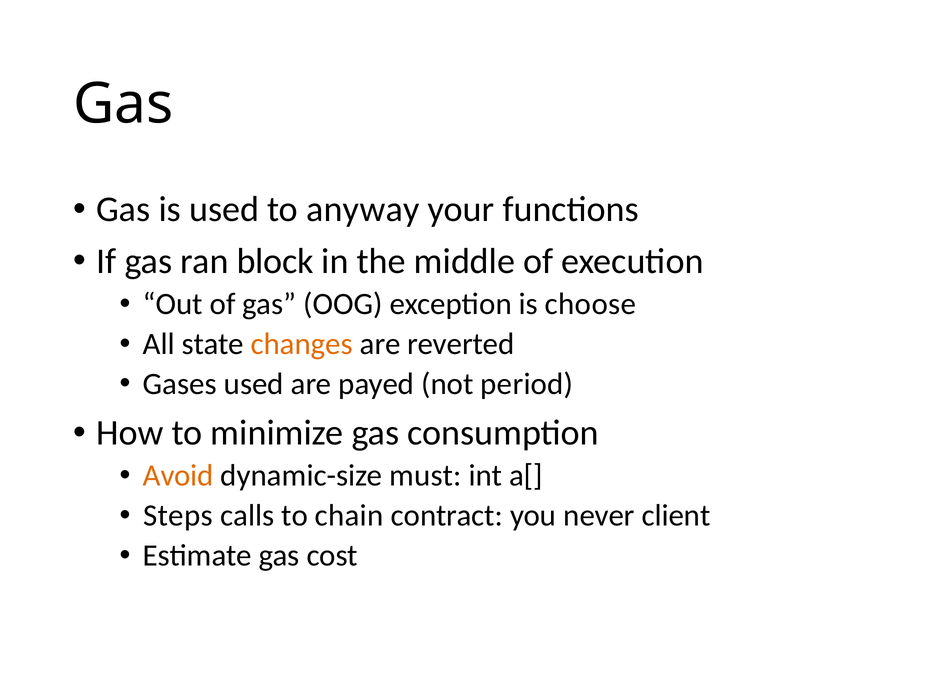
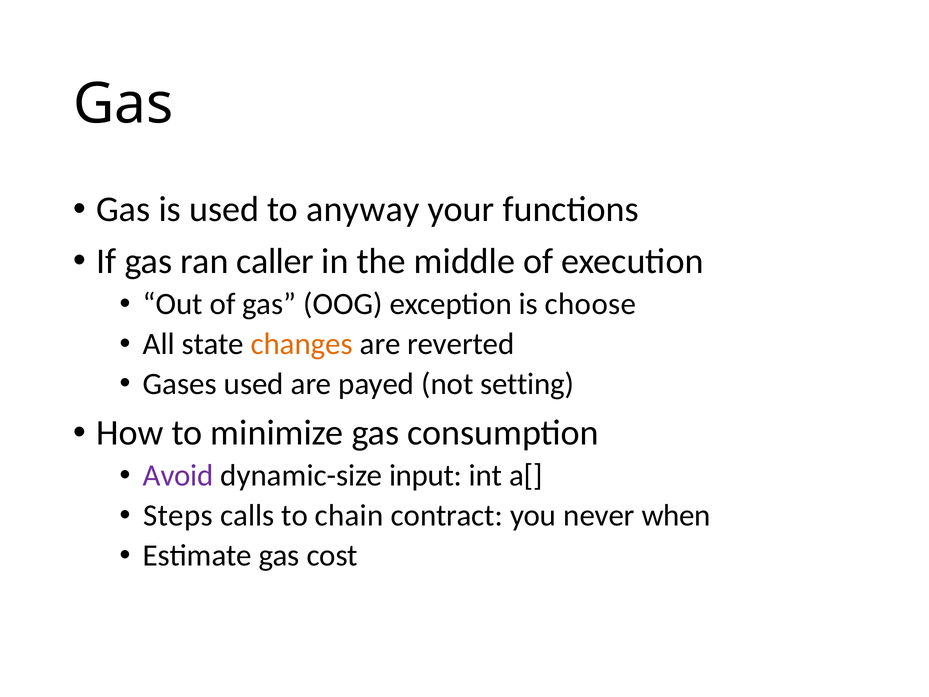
block: block -> caller (275, 261)
period: period -> setting (527, 384)
Avoid colour: orange -> purple (178, 476)
must: must -> input (426, 476)
client: client -> when (676, 515)
